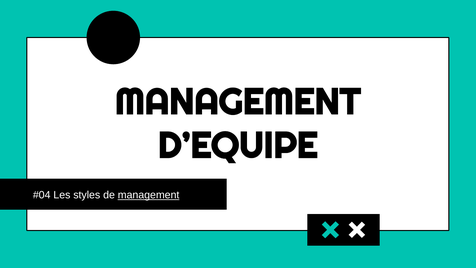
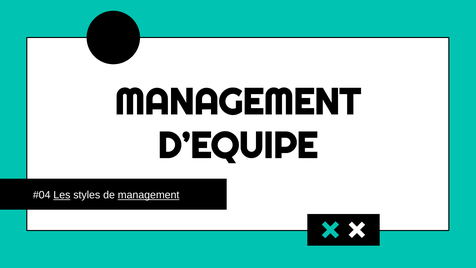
Les underline: none -> present (62, 195)
